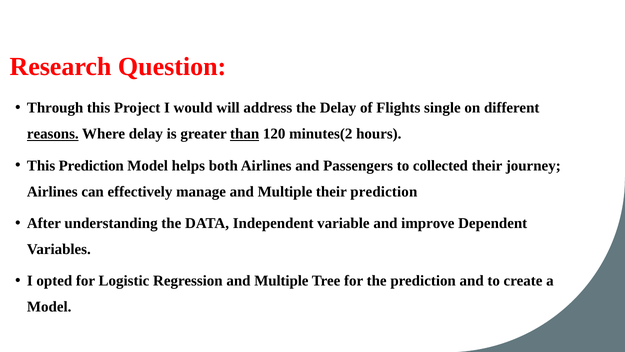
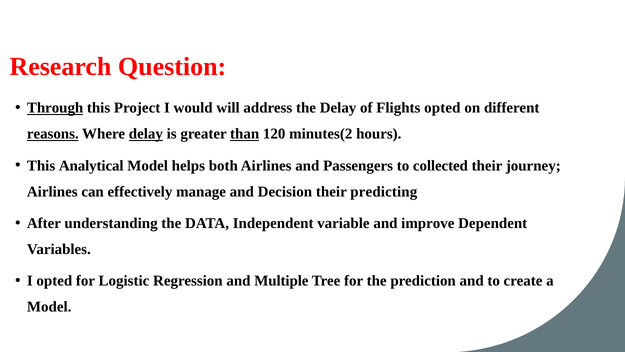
Through underline: none -> present (55, 108)
Flights single: single -> opted (442, 108)
delay underline: none -> present (146, 134)
This Prediction: Prediction -> Analytical (91, 165)
manage and Multiple: Multiple -> Decision (285, 191)
their prediction: prediction -> predicting (384, 191)
